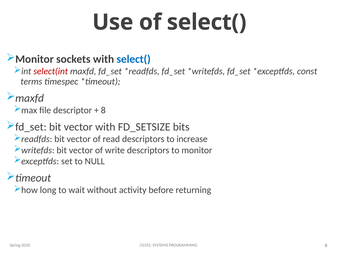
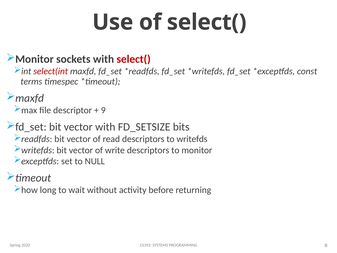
select( colour: blue -> red (134, 59)
8: 8 -> 9 (103, 110)
to increase: increase -> writefds (192, 139)
